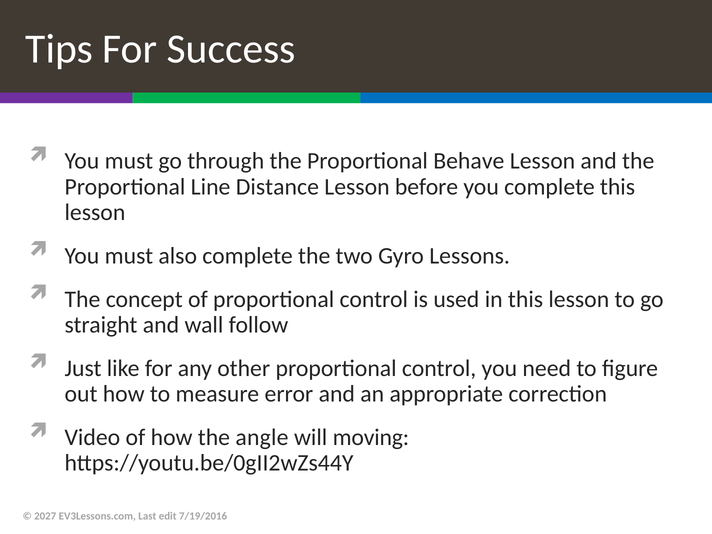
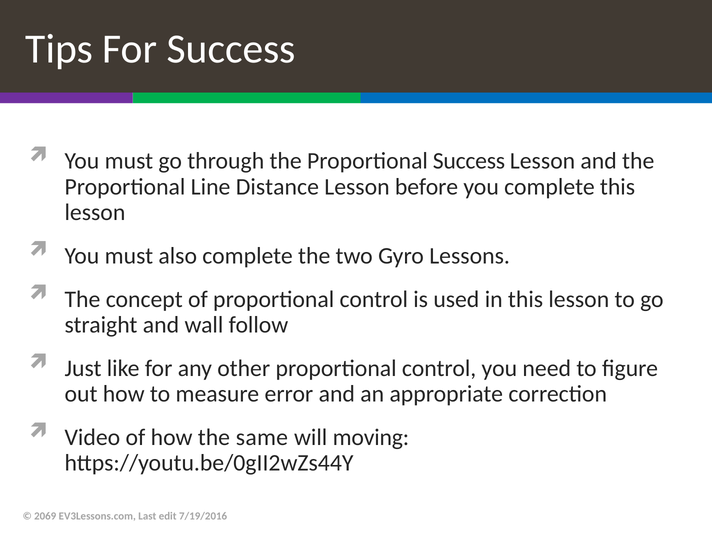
Proportional Behave: Behave -> Success (469, 161)
angle: angle -> same (262, 437)
2027: 2027 -> 2069 (45, 516)
